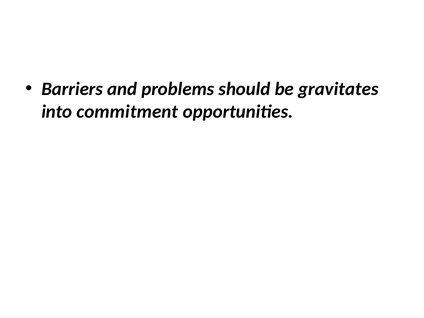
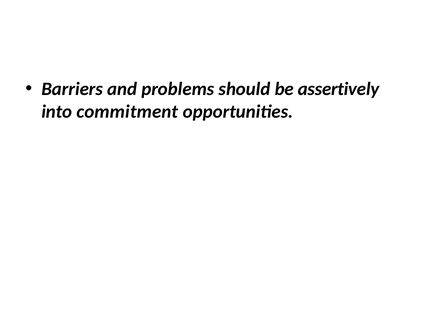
gravitates: gravitates -> assertively (339, 89)
